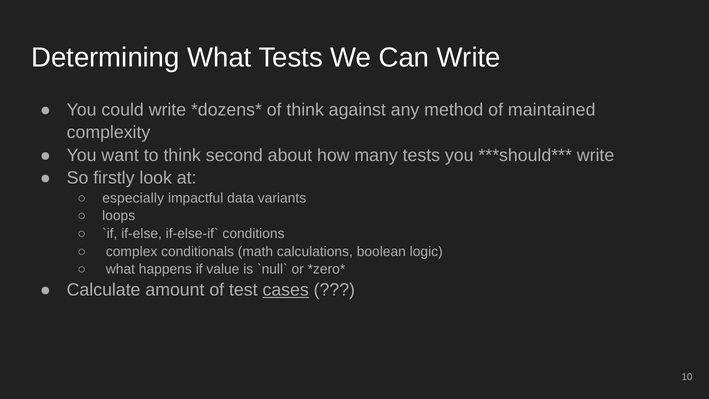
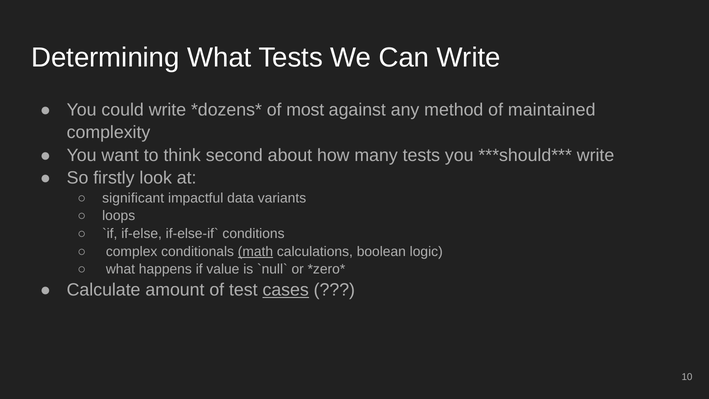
of think: think -> most (305, 110)
especially: especially -> significant (133, 198)
math underline: none -> present (255, 251)
